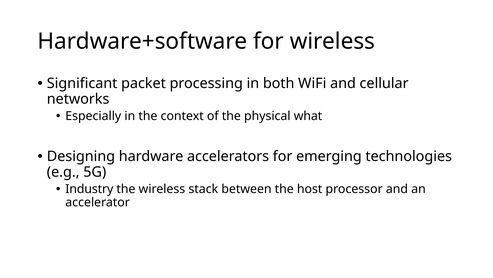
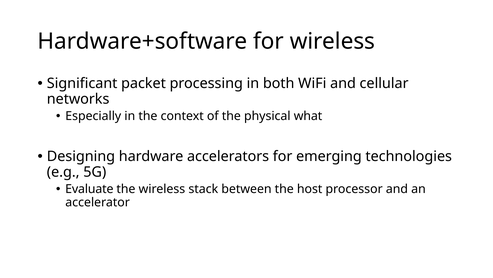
Industry: Industry -> Evaluate (89, 189)
